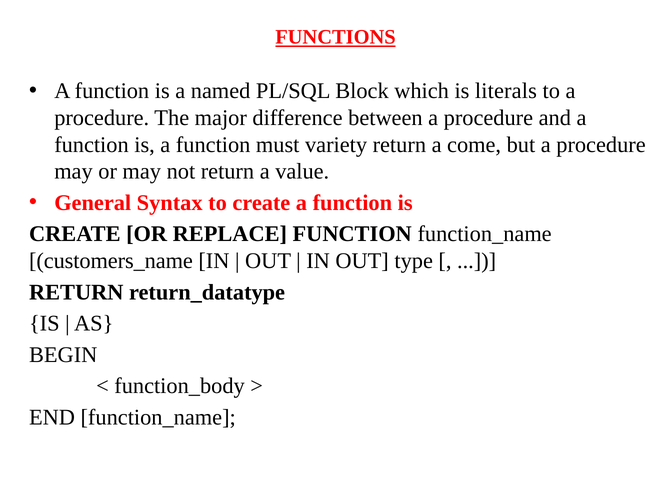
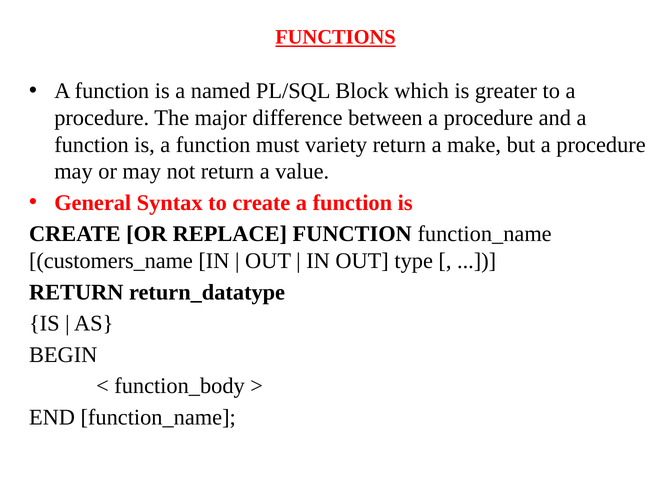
literals: literals -> greater (506, 91)
come: come -> make (474, 145)
